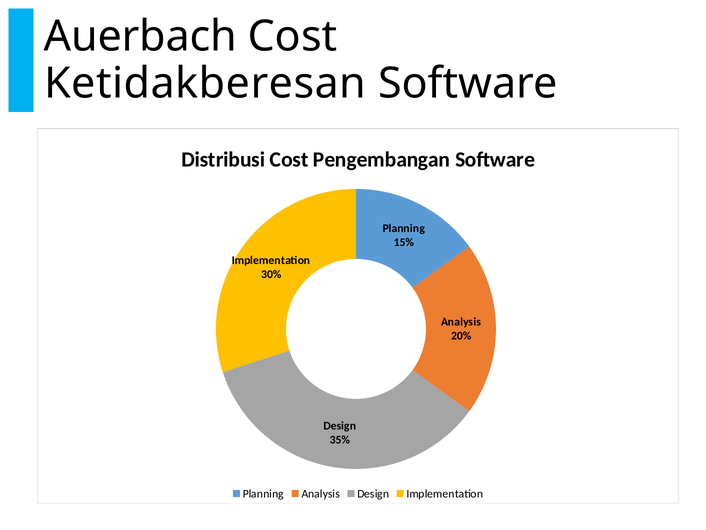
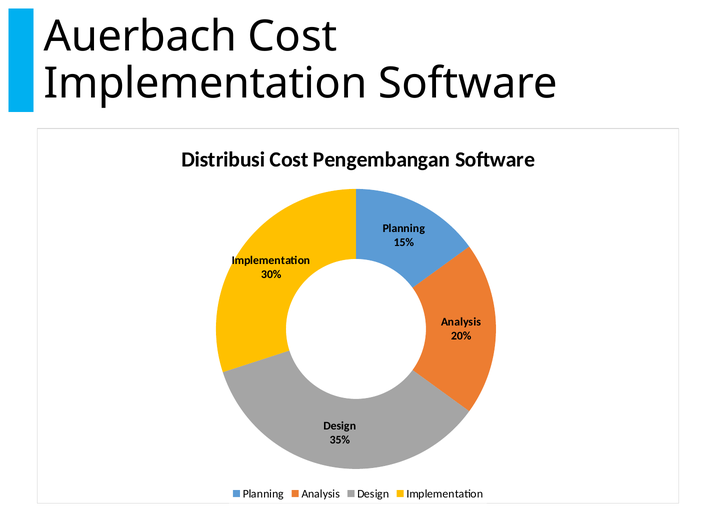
Ketidakberesan: Ketidakberesan -> Implementation (206, 83)
